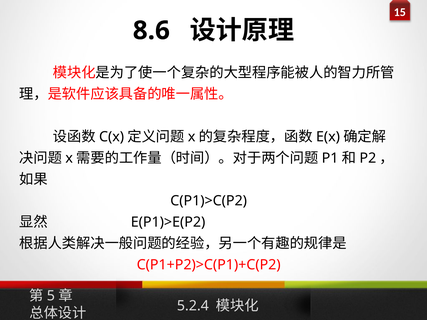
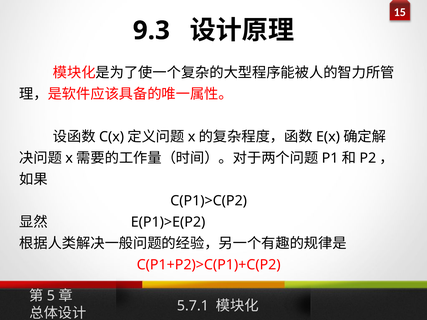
8.6: 8.6 -> 9.3 (151, 31)
5.2.4: 5.2.4 -> 5.7.1 (193, 306)
